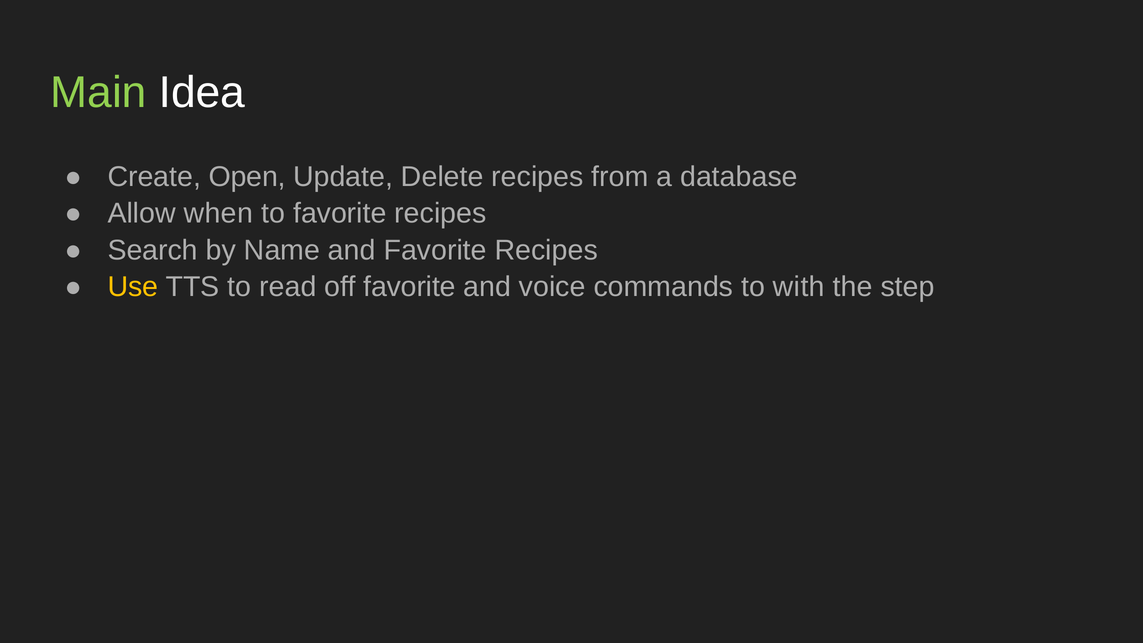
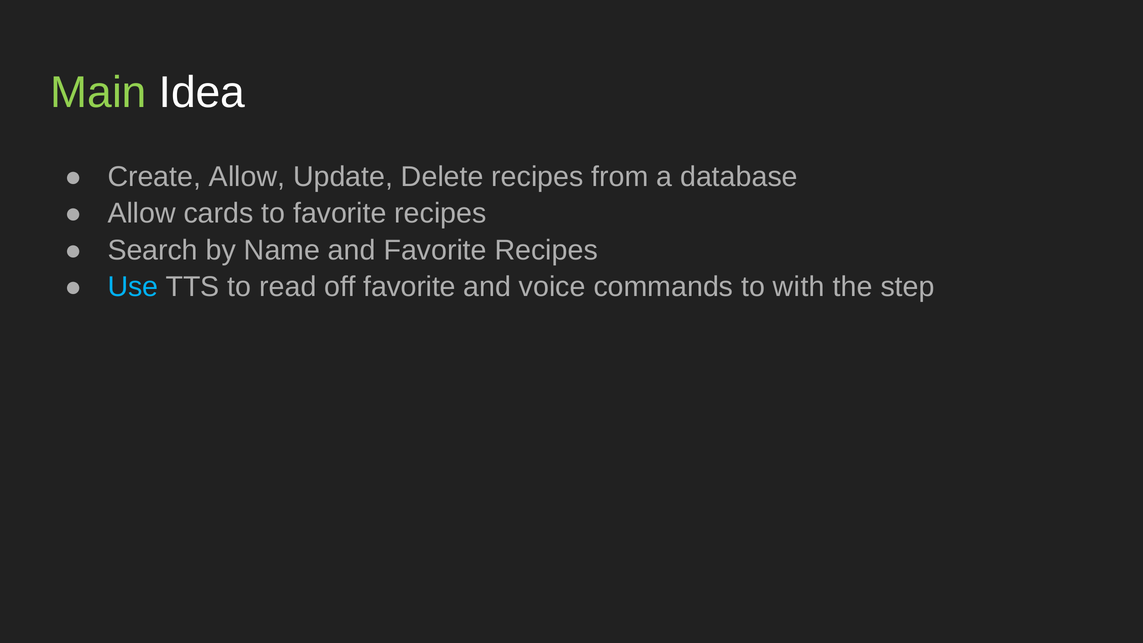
Create Open: Open -> Allow (247, 177)
when: when -> cards (219, 213)
Use colour: yellow -> light blue (133, 287)
